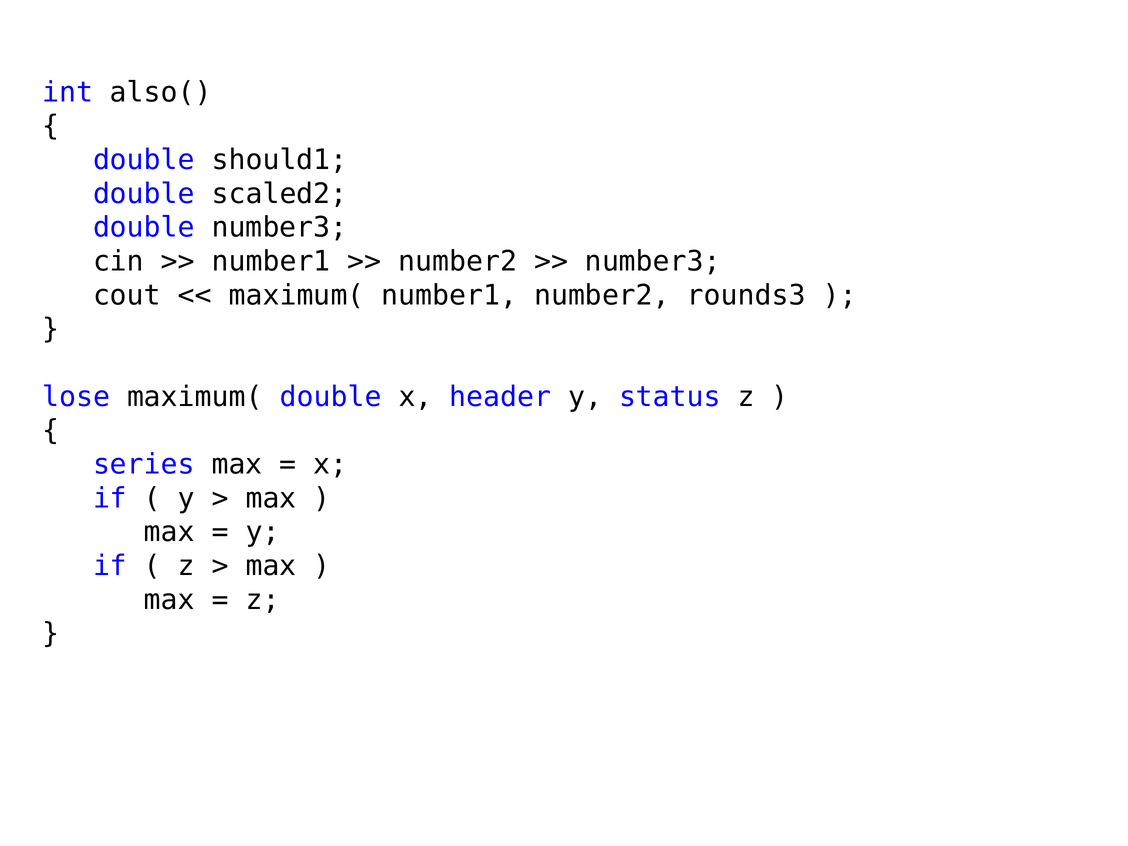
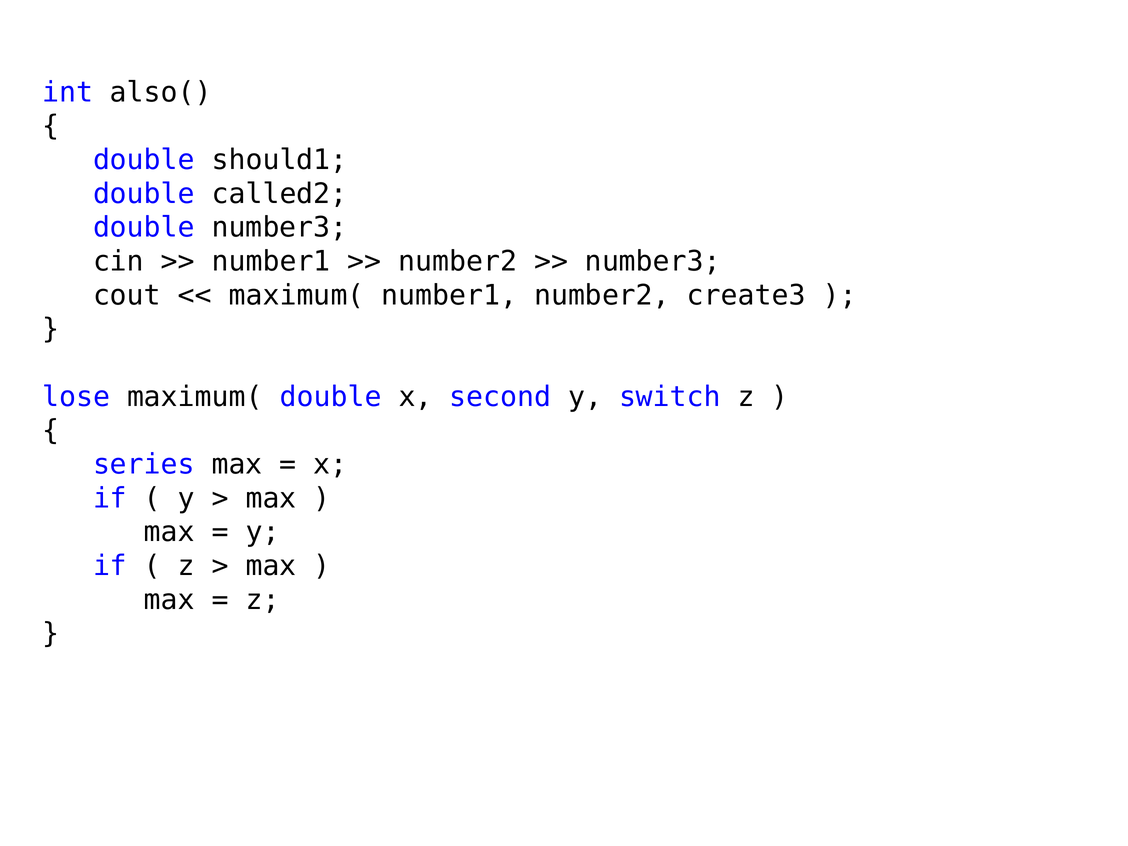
scaled2: scaled2 -> called2 (280, 194)
rounds3: rounds3 -> create3 (746, 295)
header: header -> second (500, 397)
status: status -> switch (670, 397)
